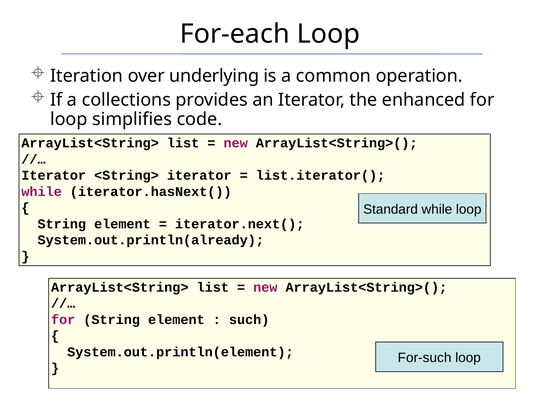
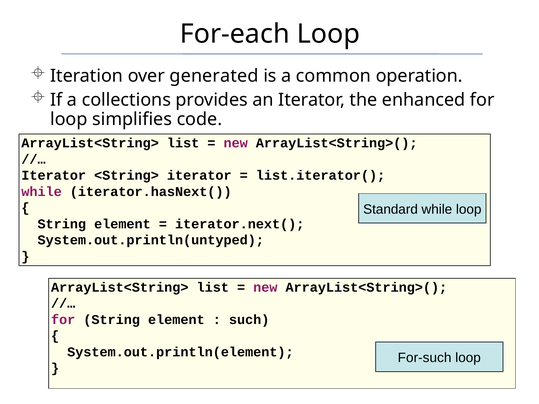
underlying: underlying -> generated (214, 76)
System.out.println(already: System.out.println(already -> System.out.println(untyped (151, 240)
